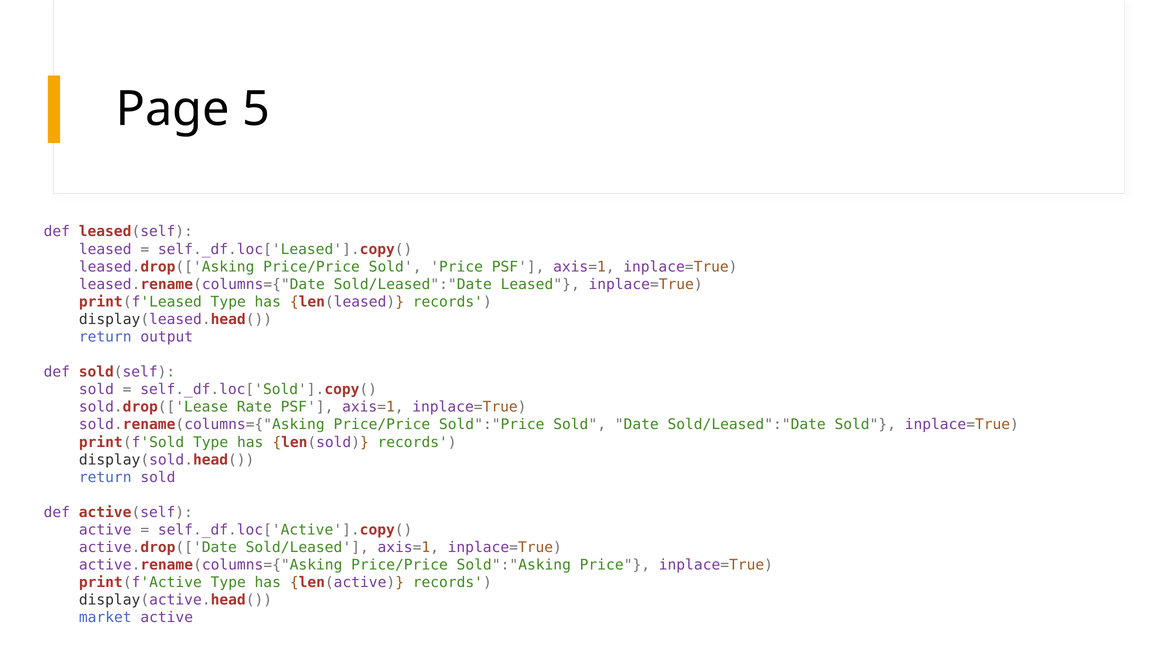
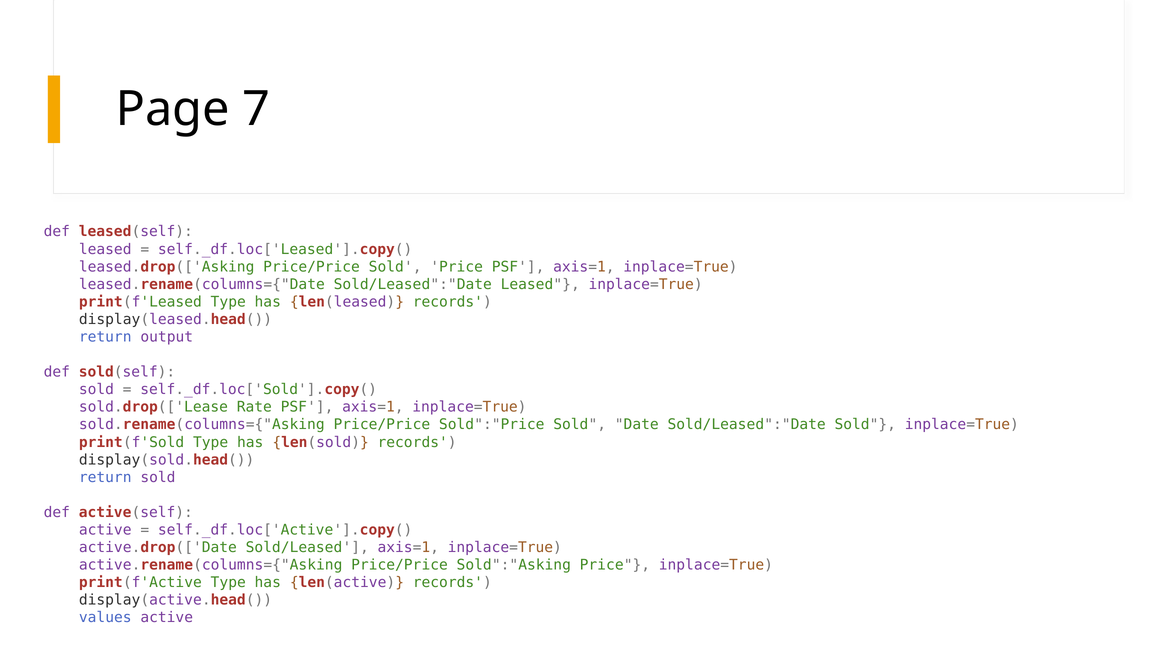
5: 5 -> 7 (256, 109)
market: market -> values (105, 617)
